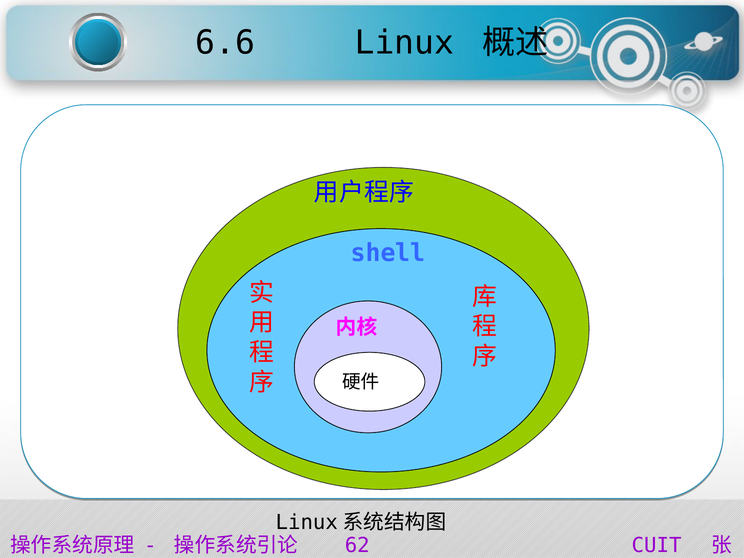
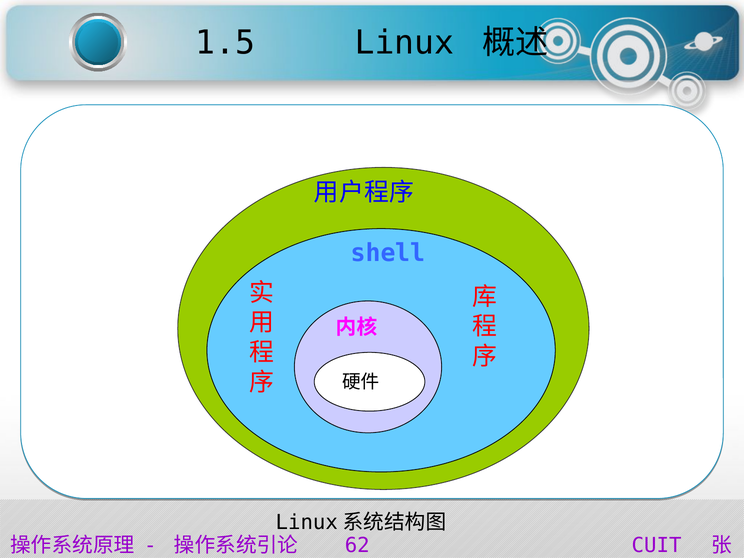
6.6: 6.6 -> 1.5 (225, 43)
